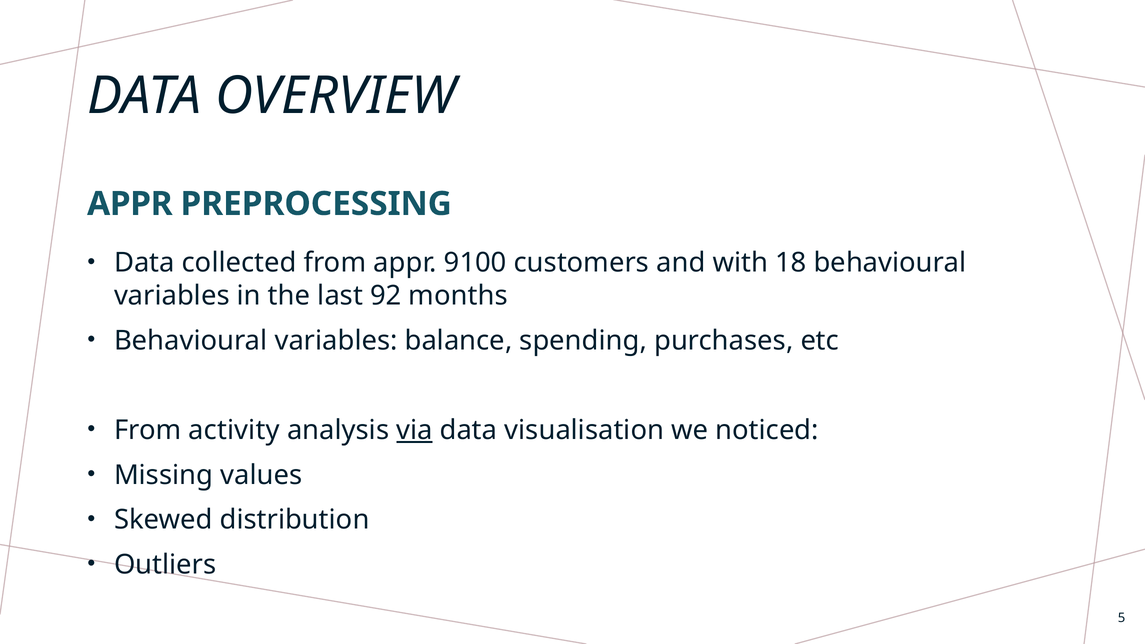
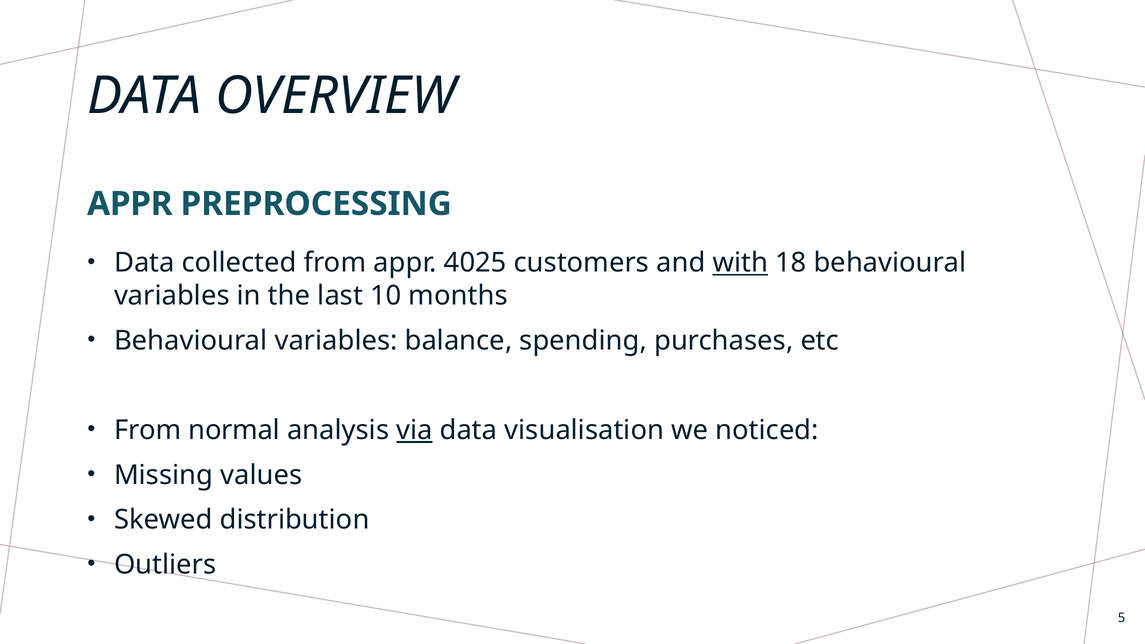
9100: 9100 -> 4025 (475, 263)
with underline: none -> present (740, 263)
92: 92 -> 10 (386, 296)
activity: activity -> normal (234, 430)
